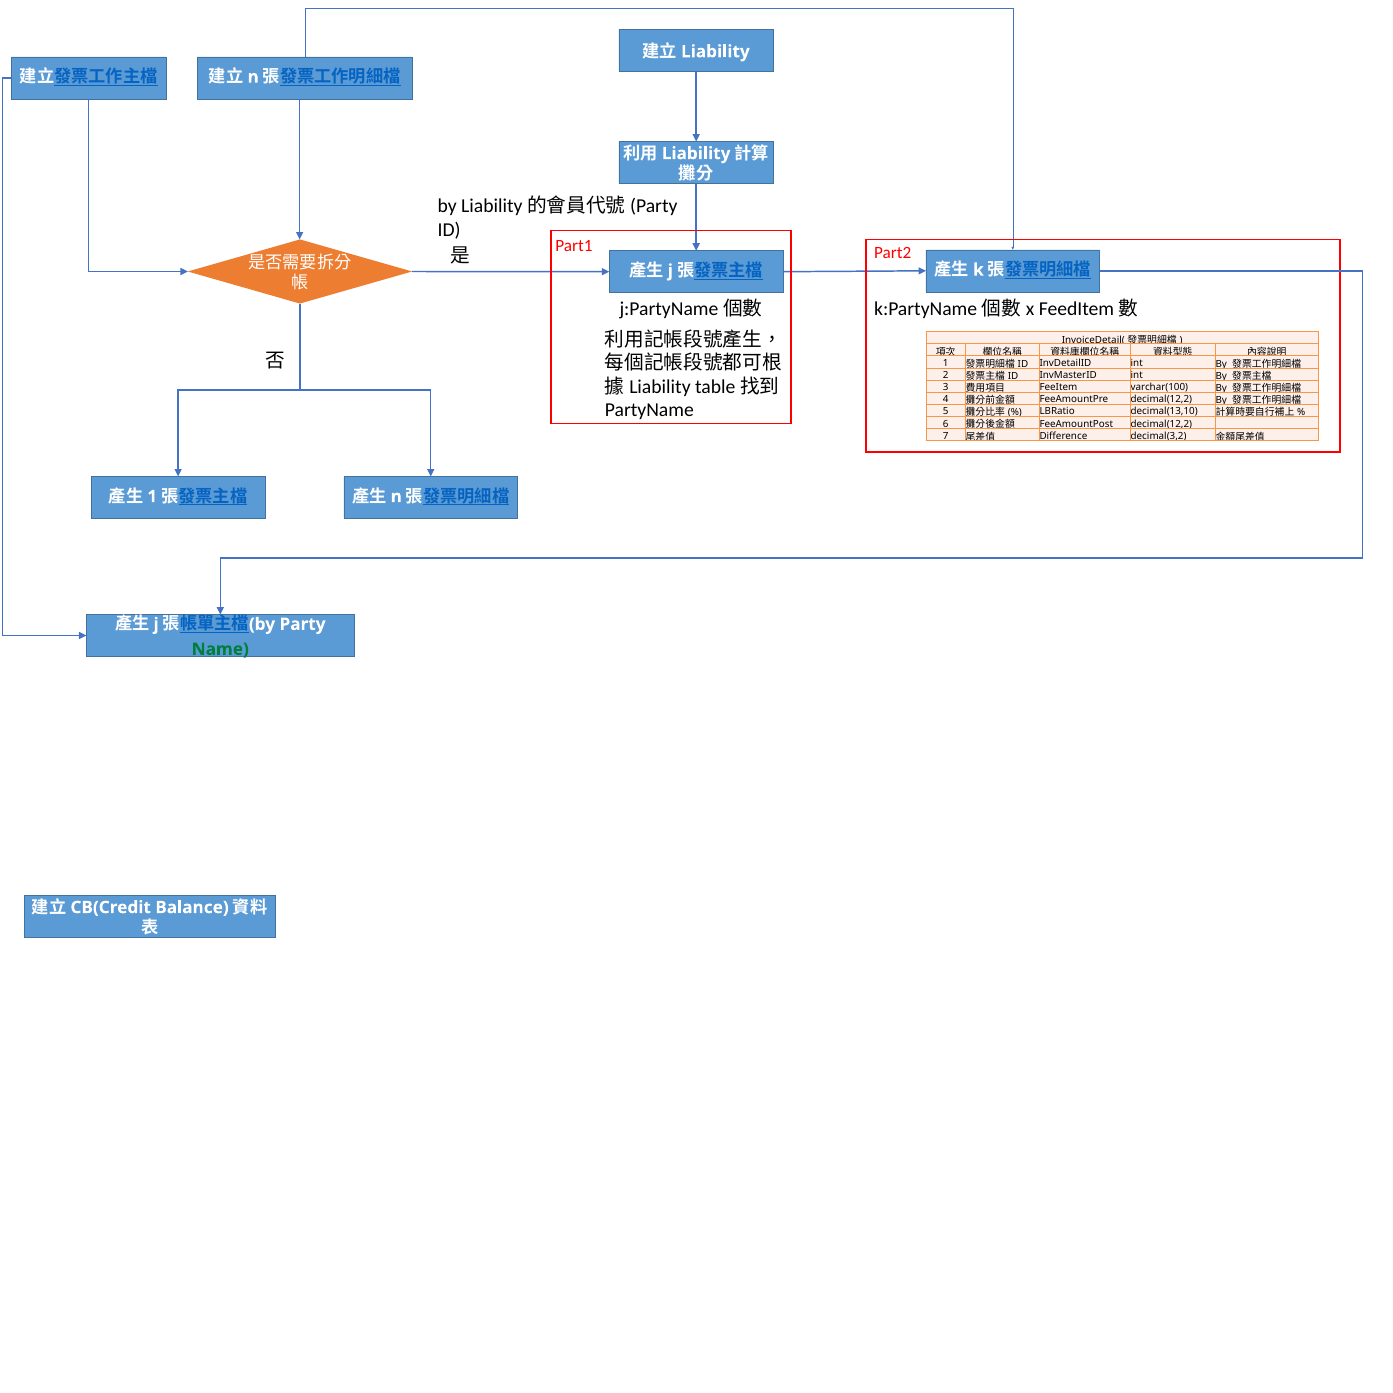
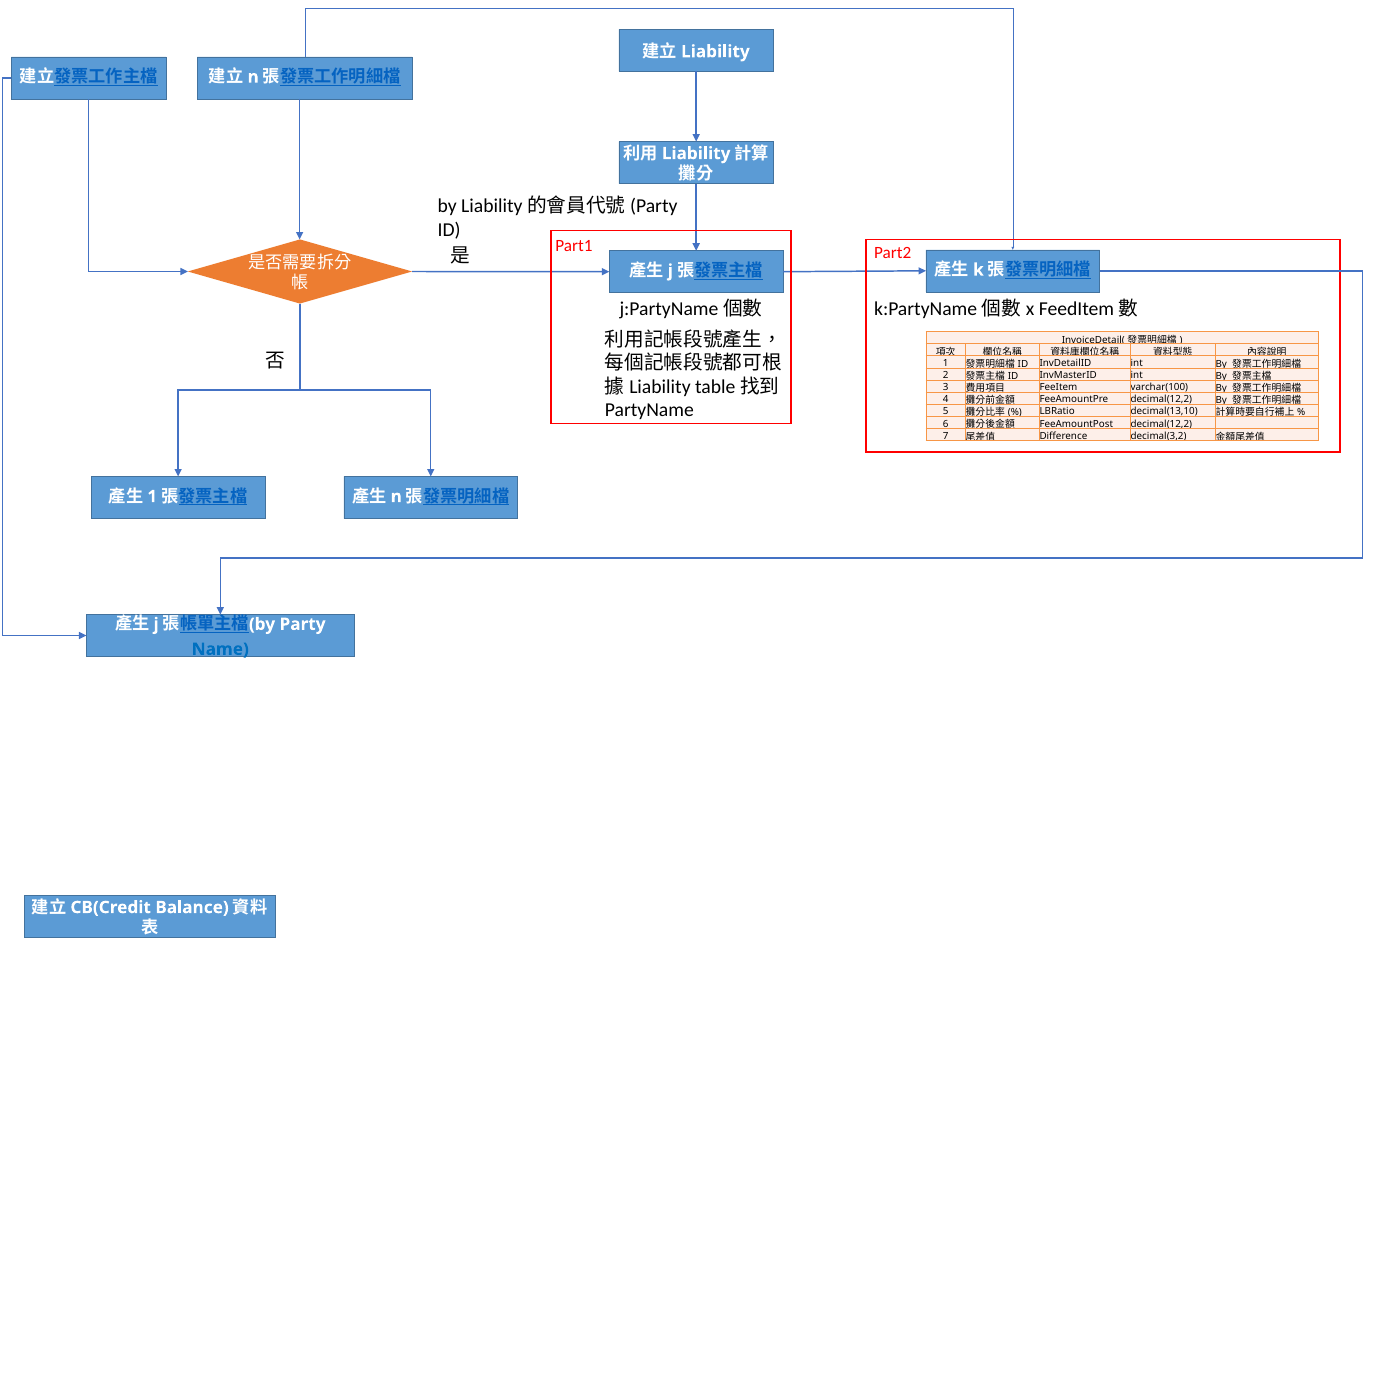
Name colour: green -> blue (220, 649)
